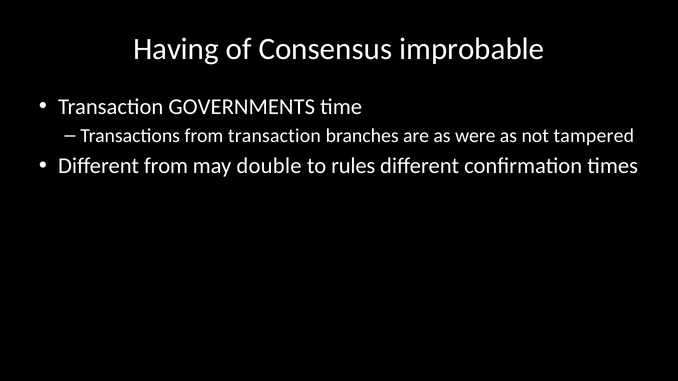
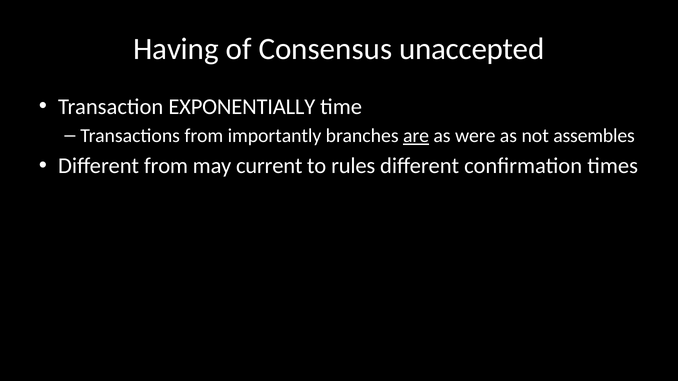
improbable: improbable -> unaccepted (472, 49)
GOVERNMENTS: GOVERNMENTS -> EXPONENTIALLY (242, 107)
from transaction: transaction -> importantly (275, 136)
are underline: none -> present (416, 136)
tampered: tampered -> assembles (594, 136)
double: double -> current (269, 166)
